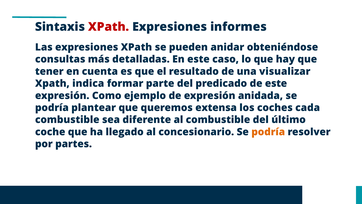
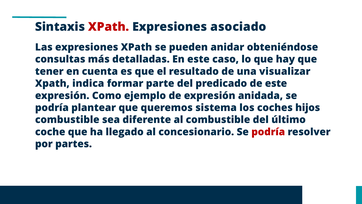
informes: informes -> asociado (238, 27)
extensa: extensa -> sistema (216, 108)
cada: cada -> hijos (308, 108)
podría colour: orange -> red (268, 132)
